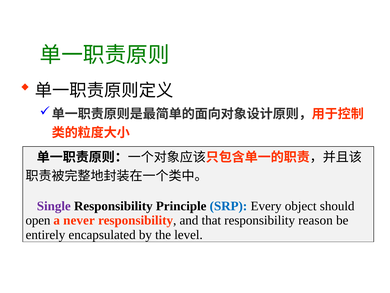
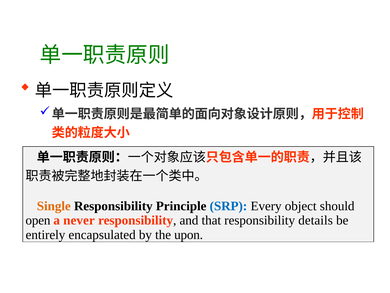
Single colour: purple -> orange (54, 206)
reason: reason -> details (316, 220)
level: level -> upon (189, 234)
